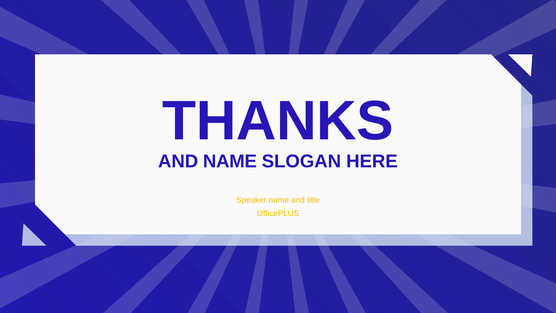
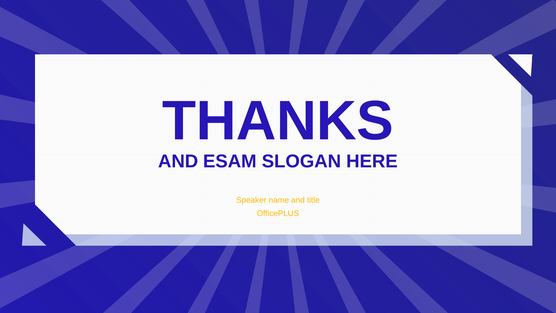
AND NAME: NAME -> ESAM (230, 161)
